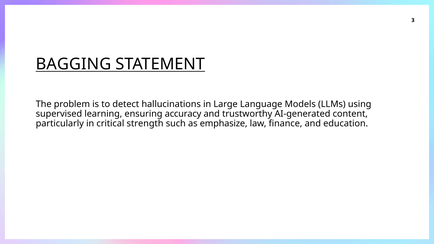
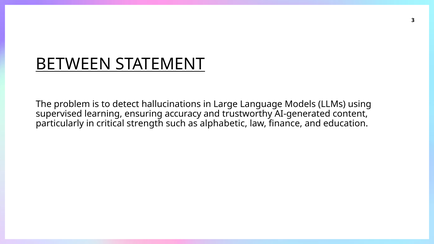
BAGGING: BAGGING -> BETWEEN (74, 64)
emphasize: emphasize -> alphabetic (224, 124)
